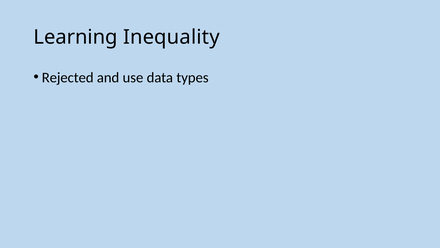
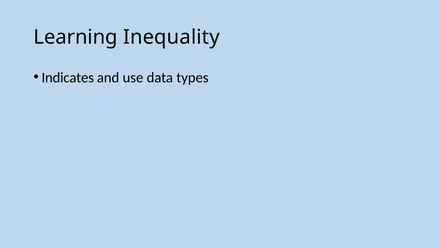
Rejected: Rejected -> Indicates (68, 77)
